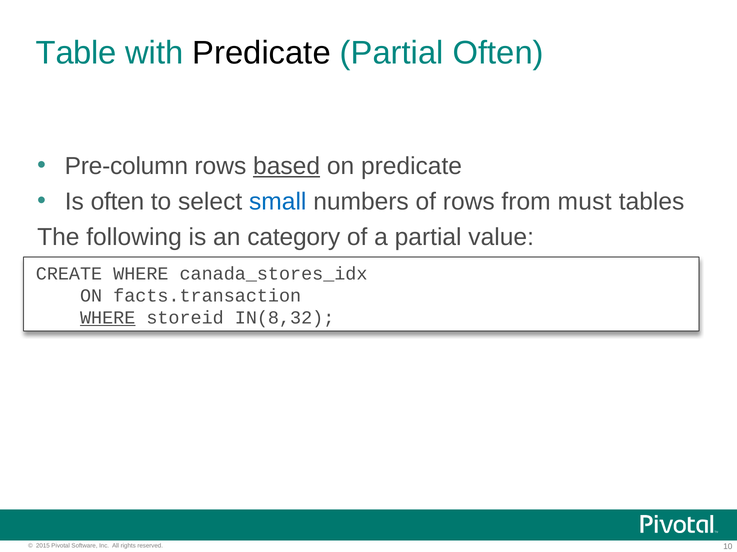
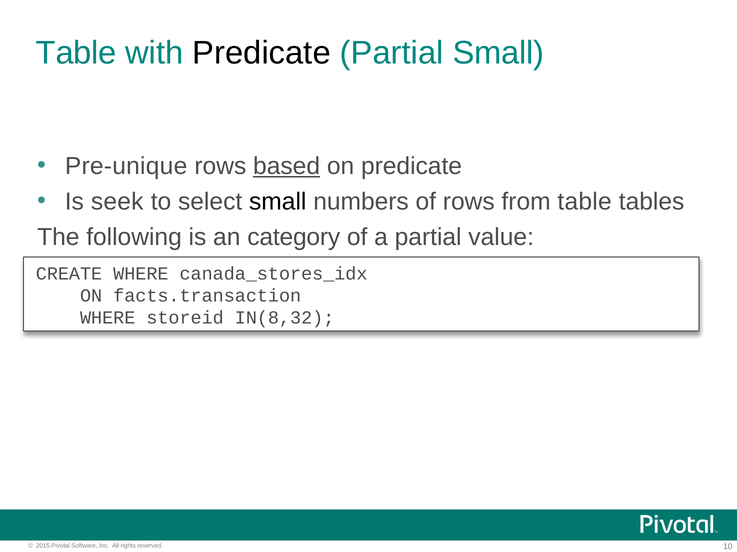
Partial Often: Often -> Small (498, 53)
Pre-column: Pre-column -> Pre-unique (126, 166)
Is often: often -> seek (117, 202)
small colour: blue -> black (278, 202)
from must: must -> table (585, 202)
WHERE underline: present -> none (108, 318)
